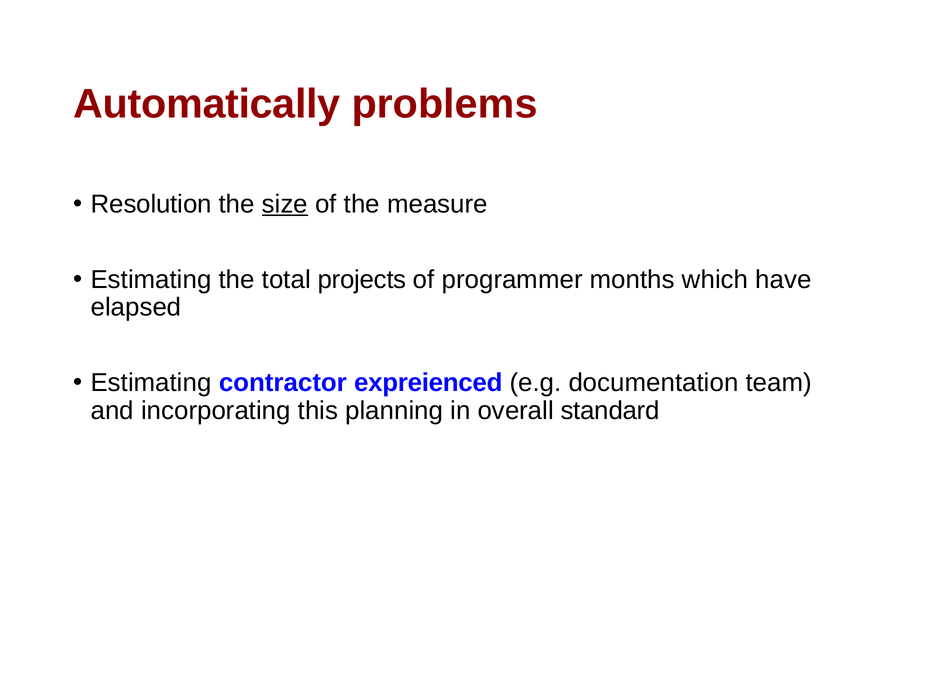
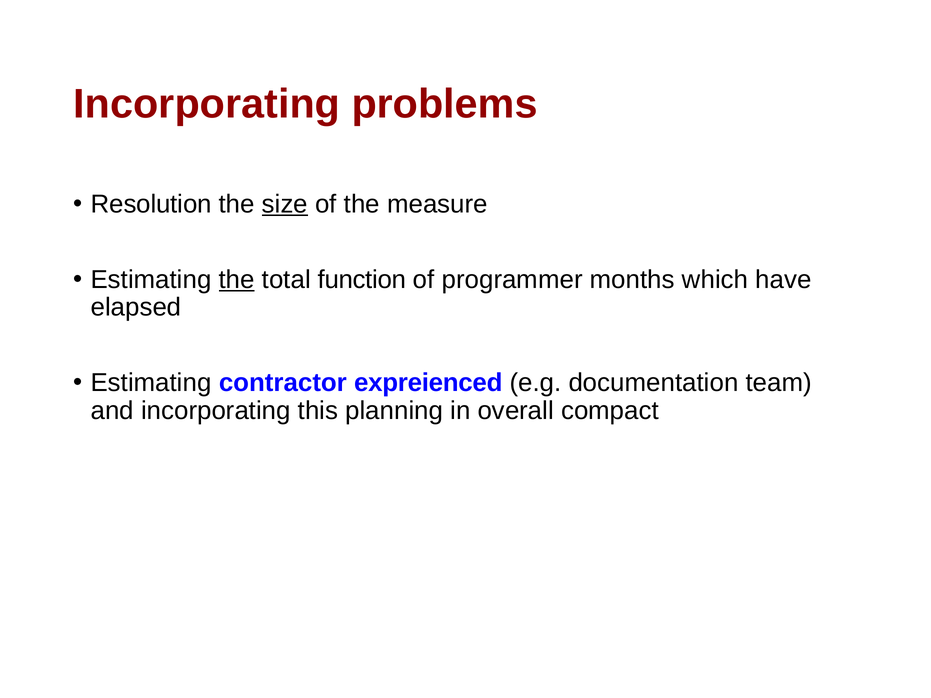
Automatically: Automatically -> Incorporating (207, 104)
the underline: none -> present (237, 280)
projects: projects -> function (362, 280)
standard: standard -> compact (610, 411)
